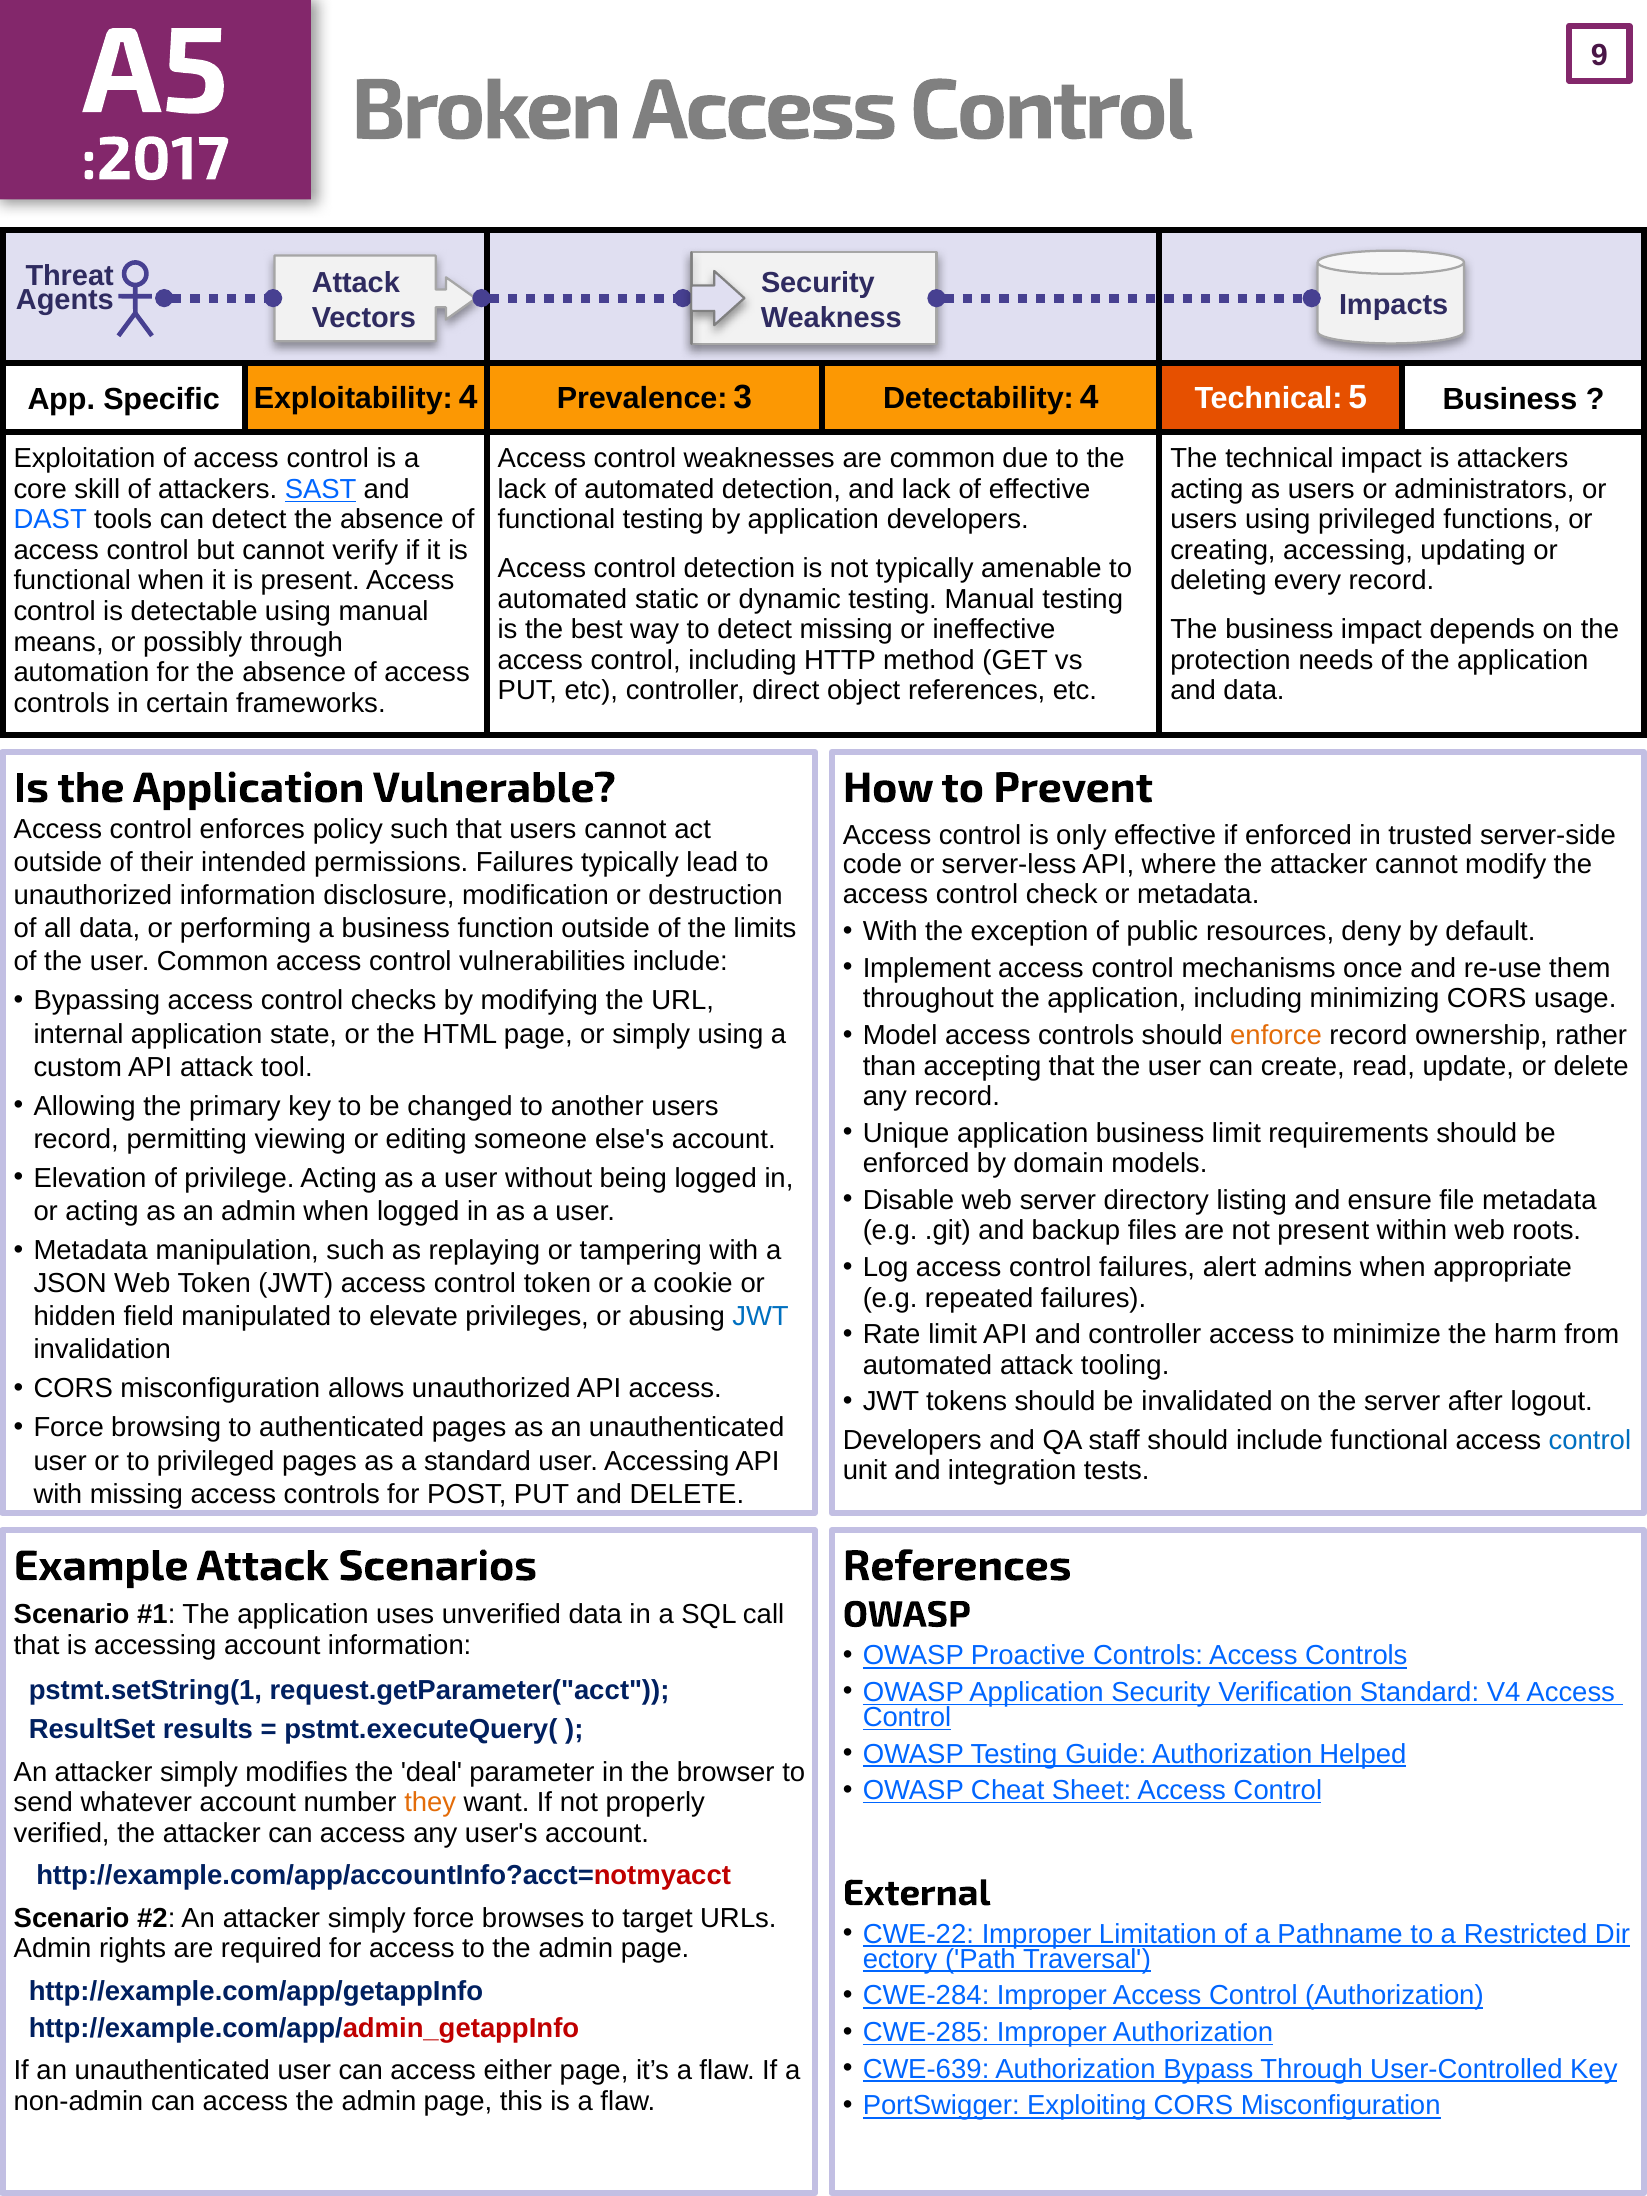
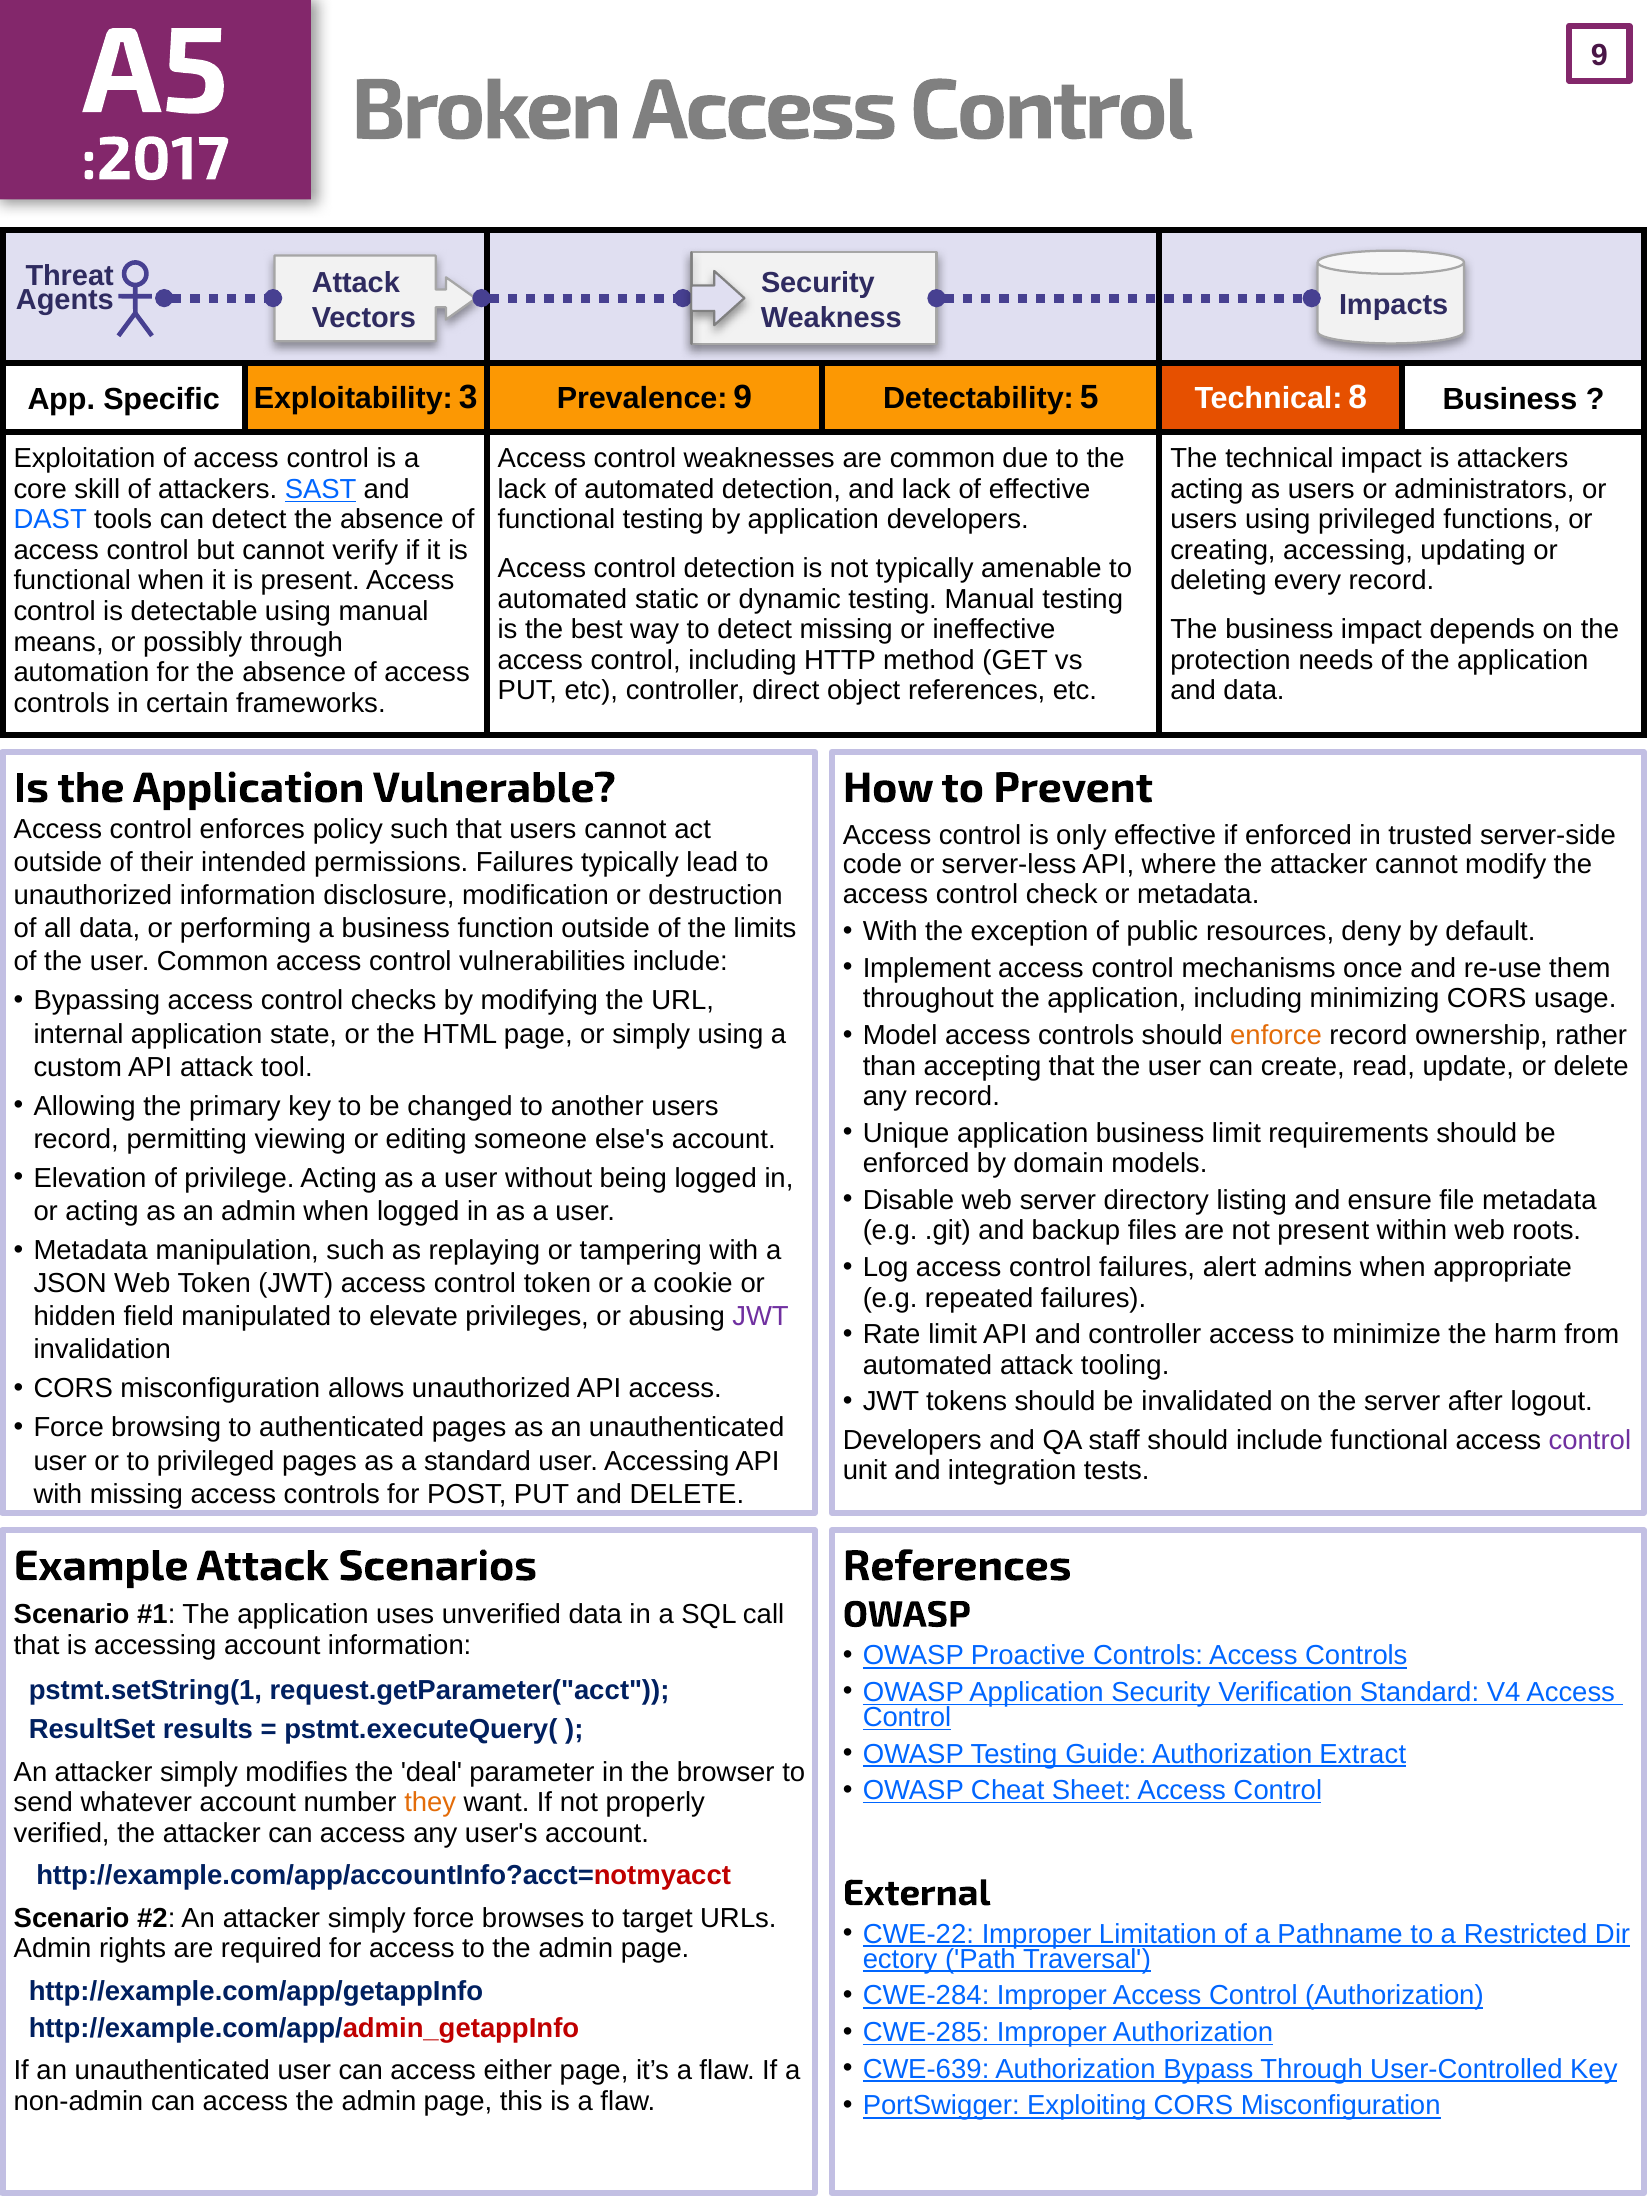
Exploitability 4: 4 -> 3 (468, 398)
Prevalence 3: 3 -> 9 (743, 398)
Detectability 4: 4 -> 5 (1089, 398)
5: 5 -> 8 (1358, 398)
JWT colour: blue -> purple (761, 1317)
control colour: blue -> purple (1590, 1440)
Helped: Helped -> Extract (1363, 1754)
